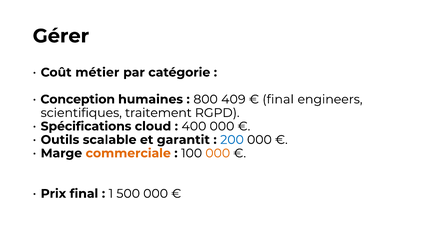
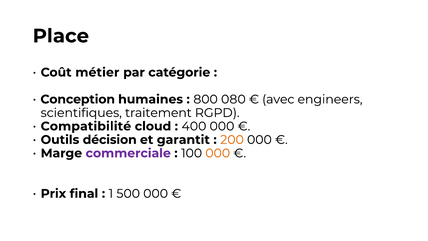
Gérer: Gérer -> Place (61, 36)
409: 409 -> 080 (233, 99)
final: final -> avec (278, 99)
Spécifications: Spécifications -> Compatibilité (86, 126)
scalable: scalable -> décision (110, 140)
200 colour: blue -> orange (232, 140)
commerciale colour: orange -> purple (128, 153)
